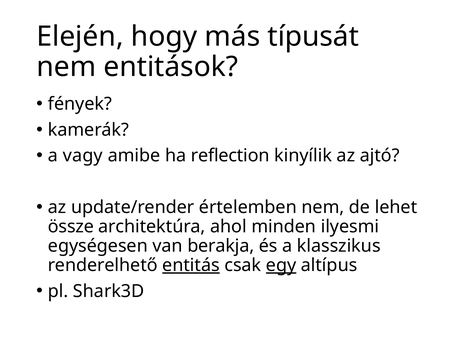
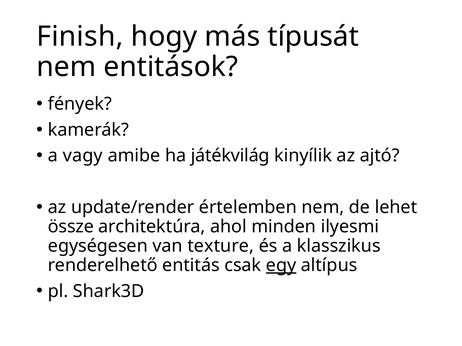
Elején: Elején -> Finish (80, 37)
reflection: reflection -> játékvilág (230, 156)
berakja: berakja -> texture (221, 246)
entitás underline: present -> none (191, 266)
